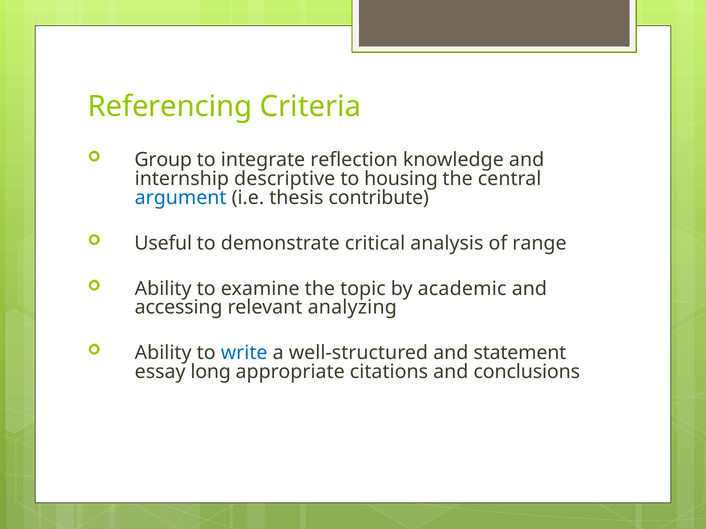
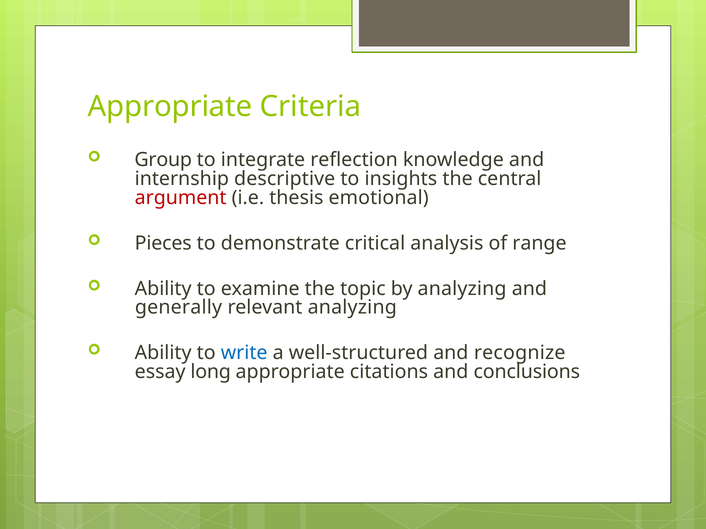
Referencing: Referencing -> Appropriate (170, 107)
housing: housing -> insights (401, 179)
argument colour: blue -> red (181, 198)
contribute: contribute -> emotional (379, 198)
Useful: Useful -> Pieces (163, 243)
by academic: academic -> analyzing (462, 289)
accessing: accessing -> generally (178, 308)
statement: statement -> recognize (520, 353)
